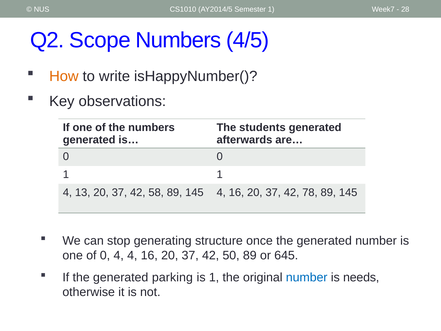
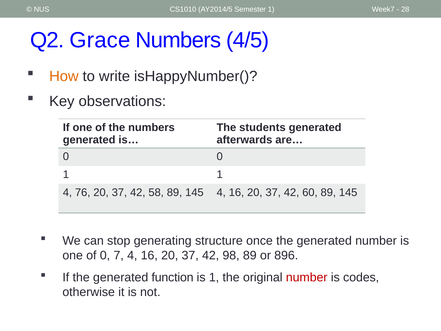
Scope: Scope -> Grace (100, 40)
13: 13 -> 76 (83, 192)
78: 78 -> 60 (310, 192)
0 4: 4 -> 7 (119, 255)
50: 50 -> 98 (231, 255)
645: 645 -> 896 (286, 255)
parking: parking -> function (173, 277)
number colour: blue -> red (307, 277)
needs: needs -> codes (361, 277)
